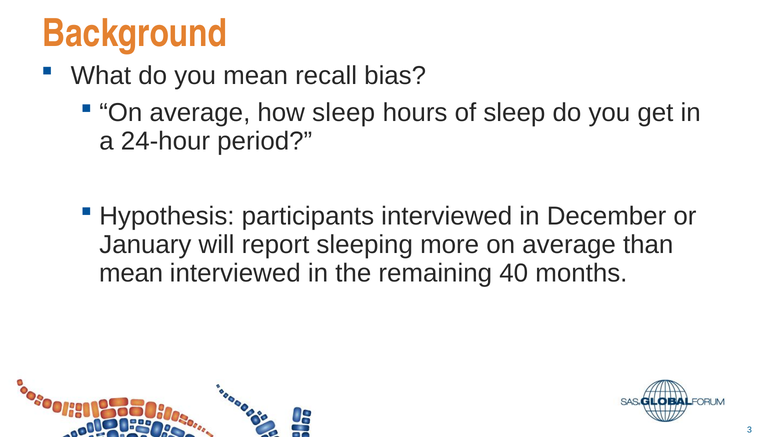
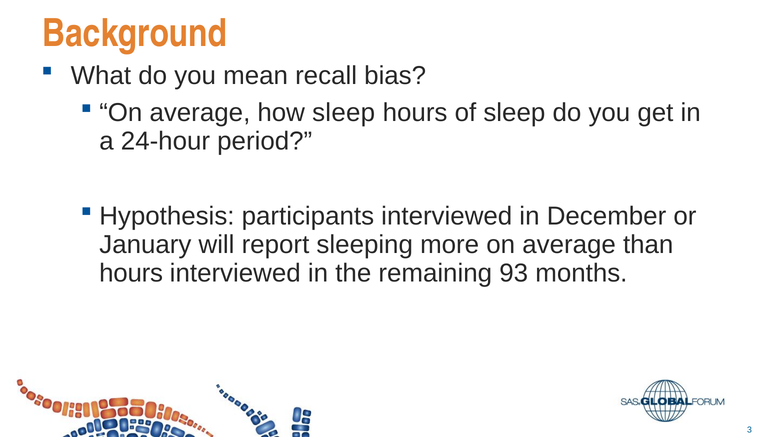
mean: mean -> hours (131, 273)
40: 40 -> 93 (514, 273)
